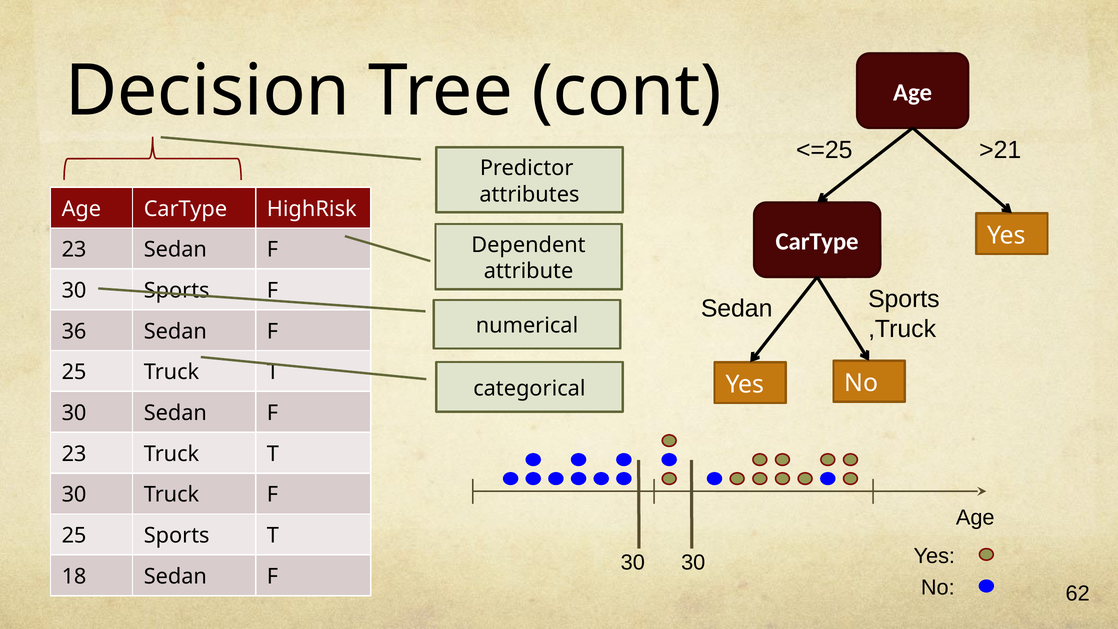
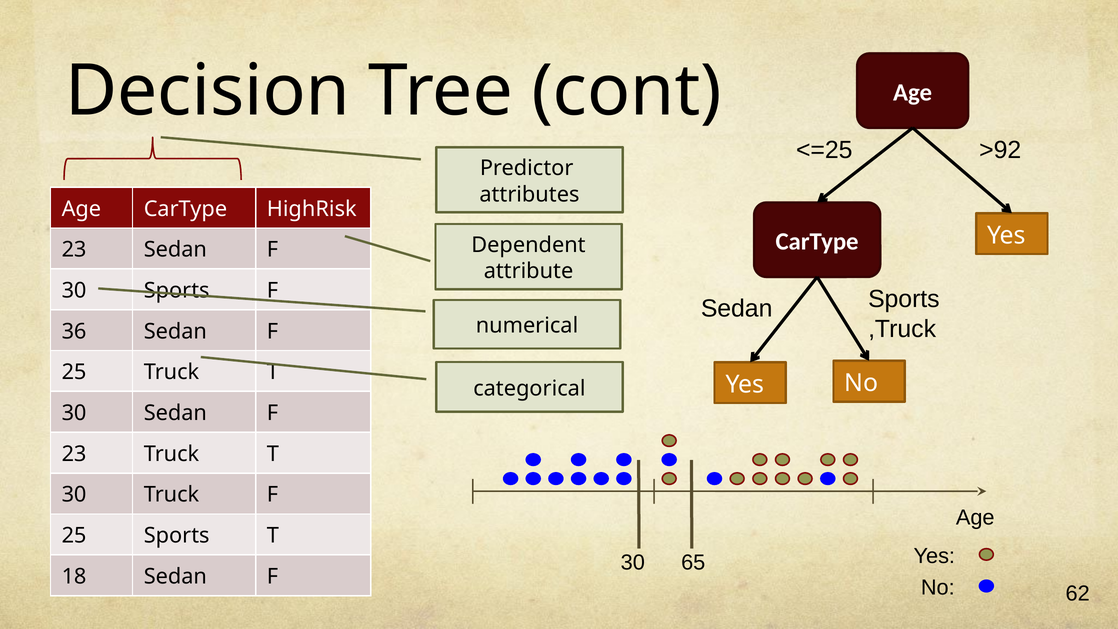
>21: >21 -> >92 (1000, 150)
30 30: 30 -> 65 (693, 562)
